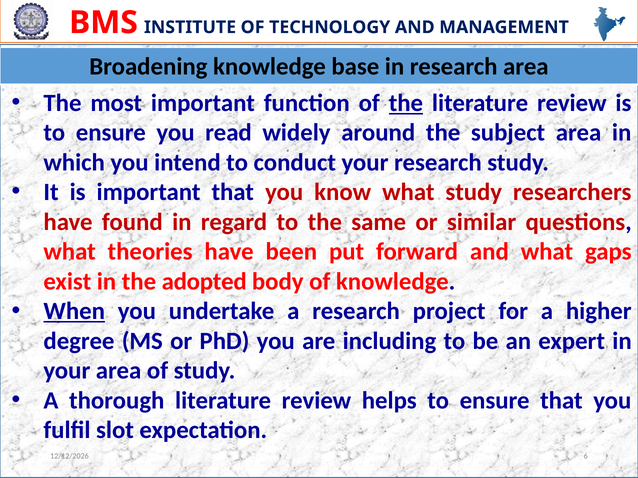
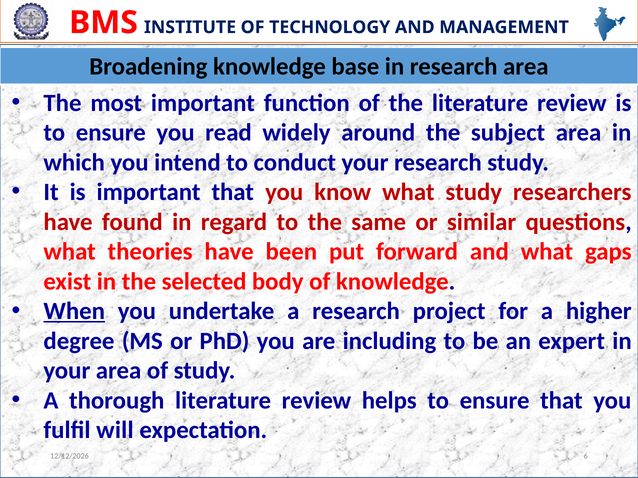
the underline: present -> none (406, 103)
adopted: adopted -> selected (204, 282)
slot: slot -> will (115, 431)
